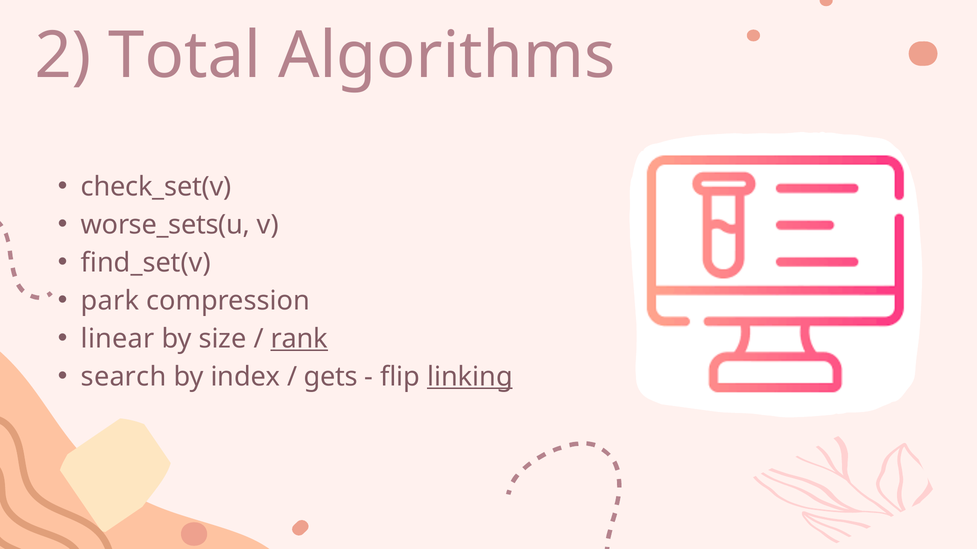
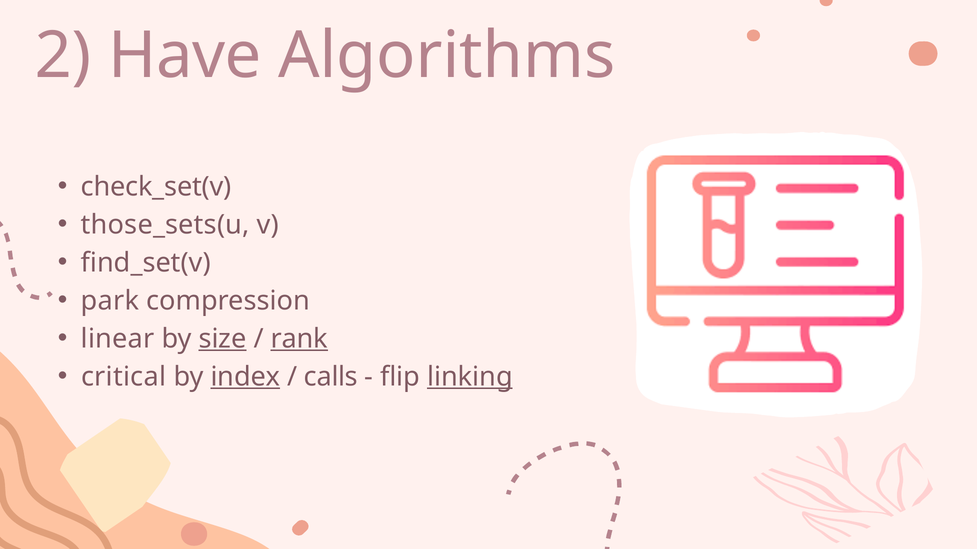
Total: Total -> Have (185, 56)
worse_sets(u: worse_sets(u -> those_sets(u (165, 225)
size underline: none -> present (223, 339)
search: search -> critical (124, 377)
index underline: none -> present (245, 377)
gets: gets -> calls (331, 377)
